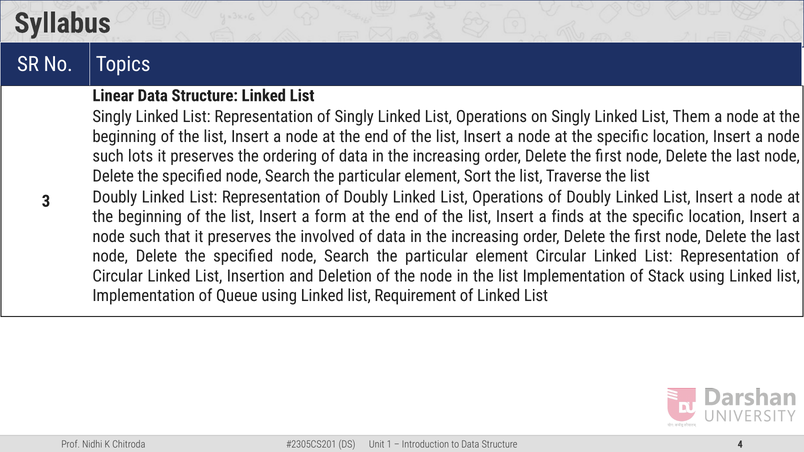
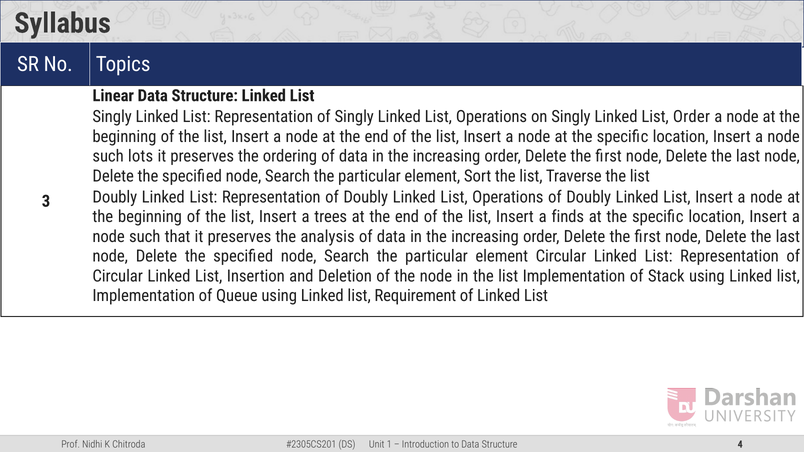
List Them: Them -> Order (691, 117)
form: form -> trees (331, 217)
involved: involved -> analysis (328, 237)
